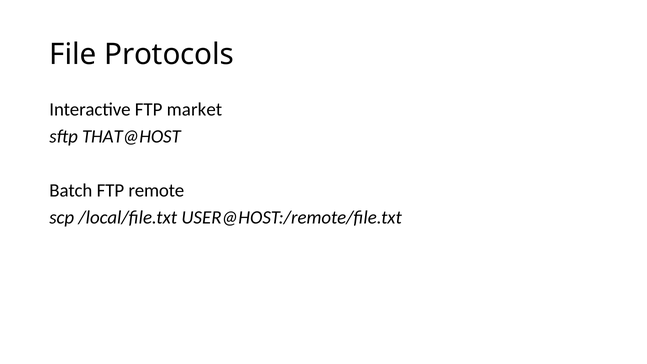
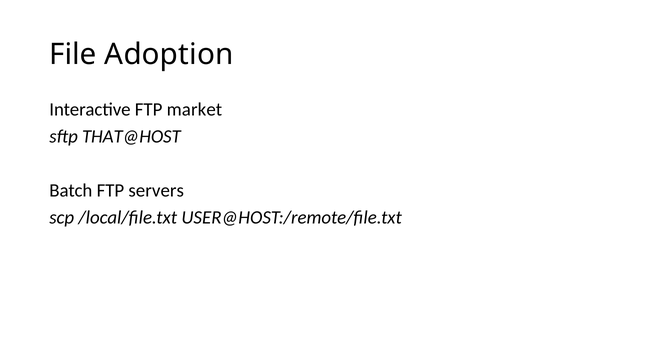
Protocols: Protocols -> Adoption (169, 54)
remote: remote -> servers (156, 191)
